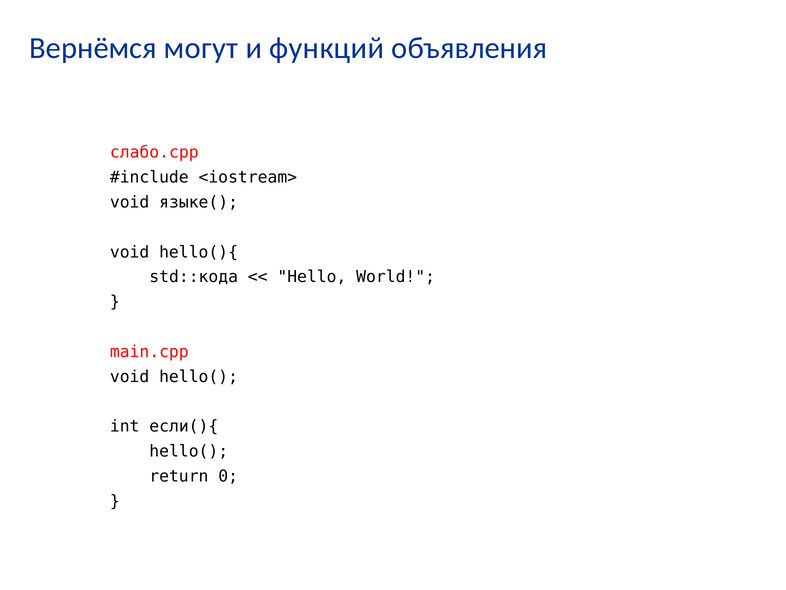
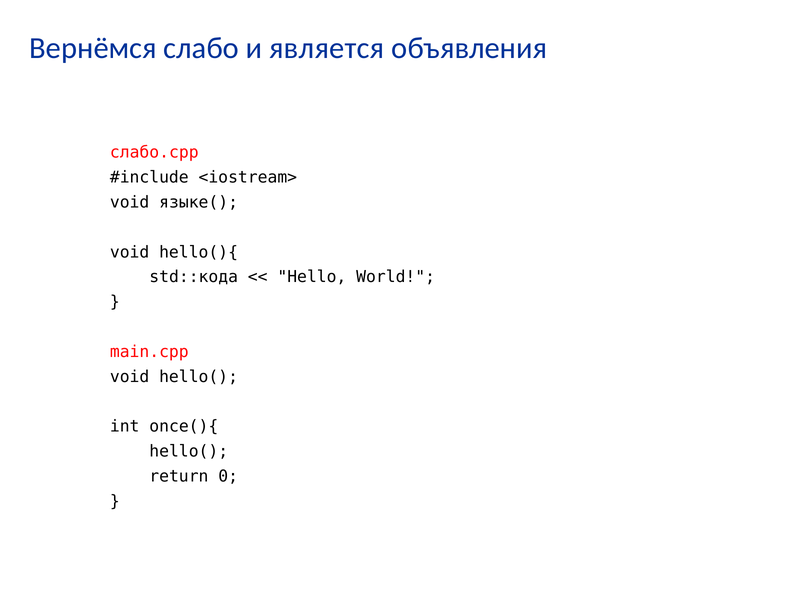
могут: могут -> слабо (201, 48)
функций: функций -> является (327, 48)
если(){: если(){ -> once(){ (184, 426)
